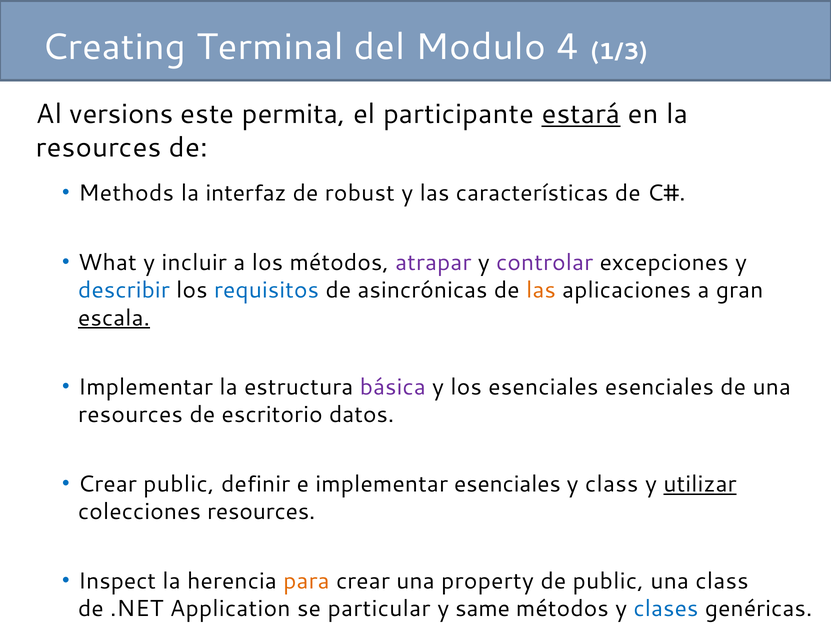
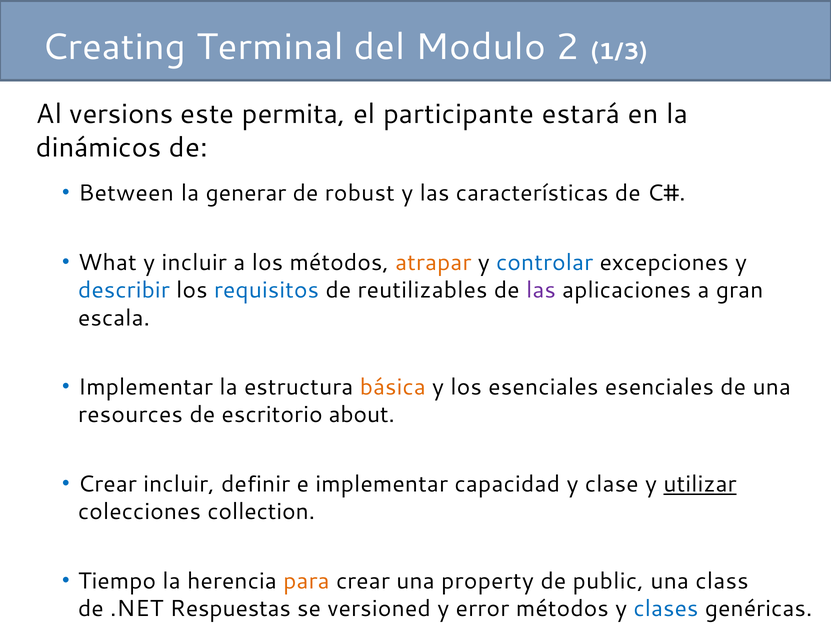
4: 4 -> 2 (568, 47)
estará underline: present -> none (581, 114)
resources: resources -> dinámicos (99, 147)
Methods: Methods -> Between (126, 193)
interfaz: interfaz -> generar (246, 193)
atrapar colour: purple -> orange (433, 263)
controlar colour: purple -> blue (545, 263)
asincrónicas: asincrónicas -> reutilizables (422, 290)
las colour: orange -> purple (541, 290)
escala underline: present -> none (114, 318)
básica colour: purple -> orange (393, 387)
datos: datos -> about (362, 415)
Crear public: public -> incluir (179, 484)
implementar esenciales: esenciales -> capacidad (507, 484)
y class: class -> clase (612, 484)
colecciones resources: resources -> collection (261, 512)
Inspect: Inspect -> Tiempo (117, 581)
Application: Application -> Respuestas (230, 609)
particular: particular -> versioned (379, 609)
same: same -> error (482, 609)
